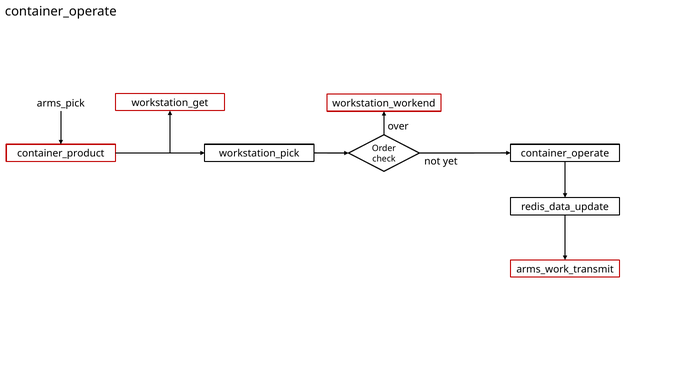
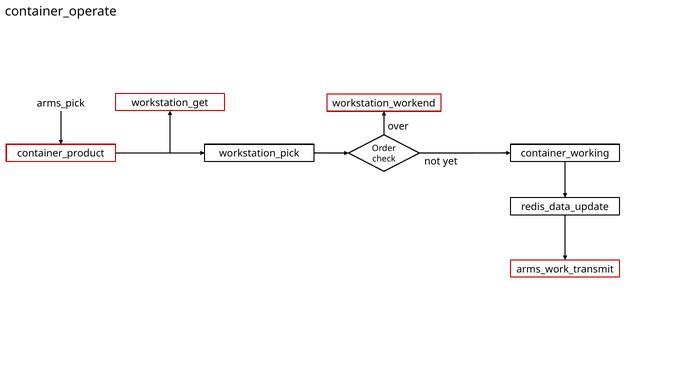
container_operate: container_operate -> container_working (565, 154)
